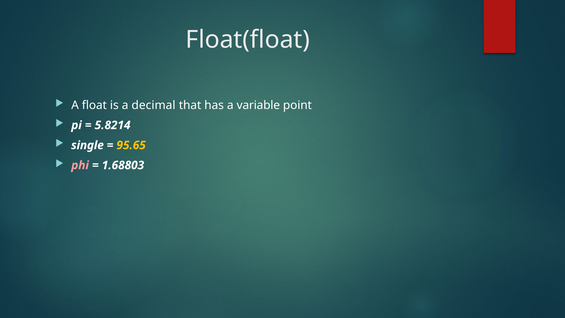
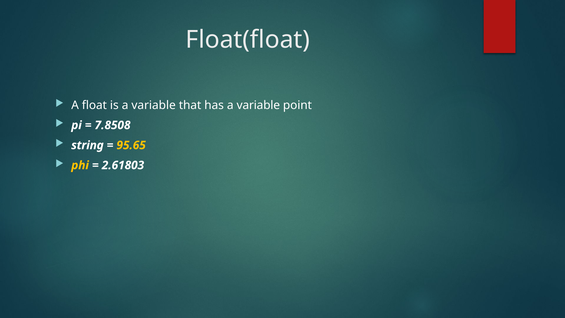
is a decimal: decimal -> variable (154, 105)
5.8214: 5.8214 -> 7.8508 (113, 125)
single: single -> string (87, 145)
phi colour: pink -> yellow (80, 165)
1.68803: 1.68803 -> 2.61803 (123, 165)
